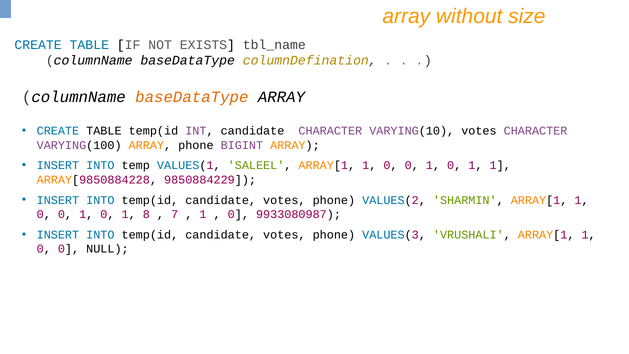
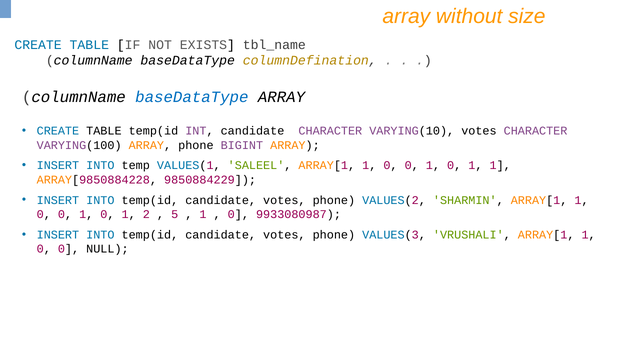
baseDataType colour: orange -> blue (192, 97)
8: 8 -> 2 (146, 214)
7: 7 -> 5 (175, 214)
